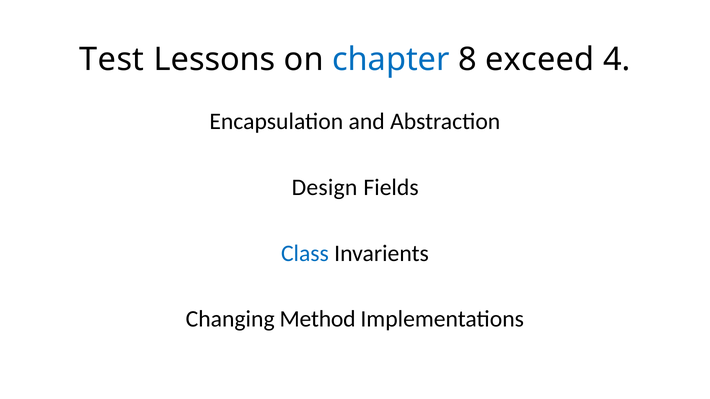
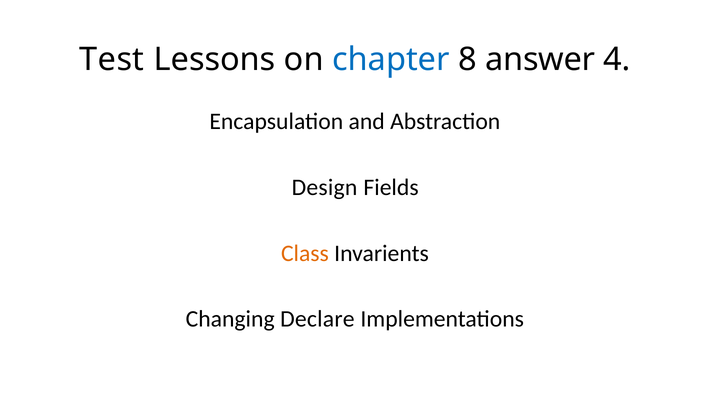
exceed: exceed -> answer (540, 60)
Class colour: blue -> orange (305, 254)
Method: Method -> Declare (317, 319)
